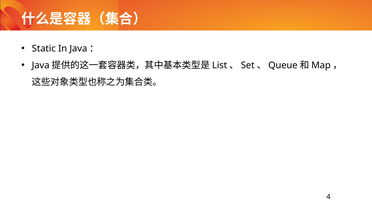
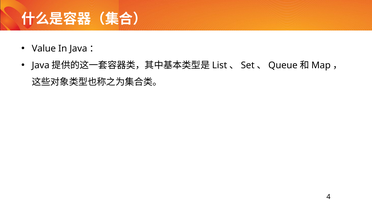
Static: Static -> Value (44, 49)
